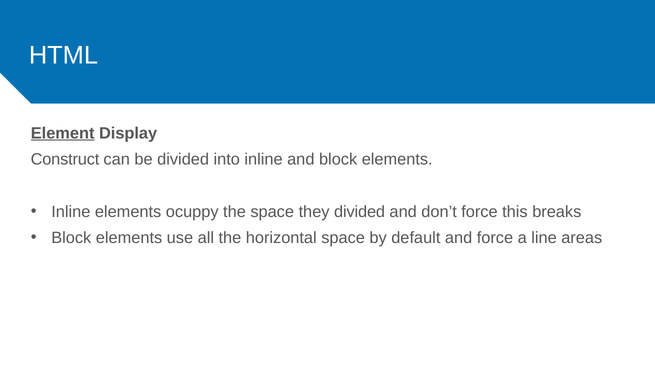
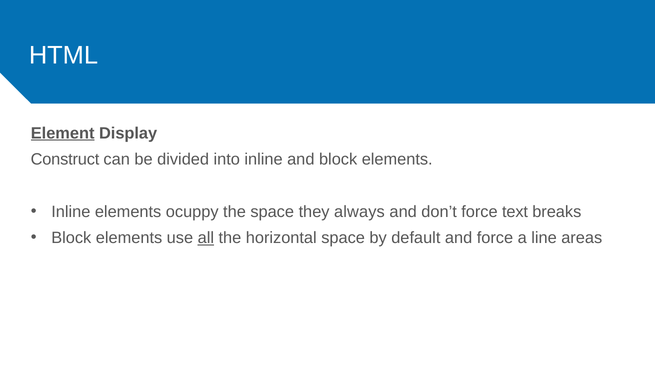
they divided: divided -> always (359, 212)
this: this -> text (515, 212)
all underline: none -> present (206, 238)
